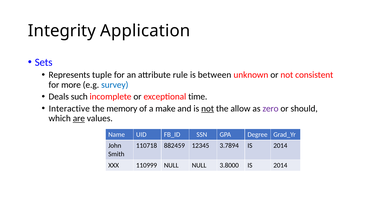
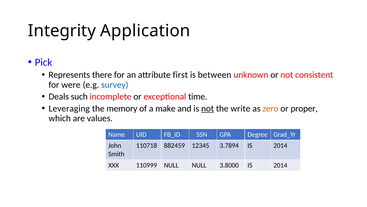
Sets: Sets -> Pick (44, 62)
tuple: tuple -> there (102, 75)
rule: rule -> first (180, 75)
more: more -> were (71, 85)
Interactive: Interactive -> Leveraging (69, 108)
allow: allow -> write (240, 108)
zero colour: purple -> orange (271, 108)
should: should -> proper (304, 108)
are underline: present -> none (79, 118)
